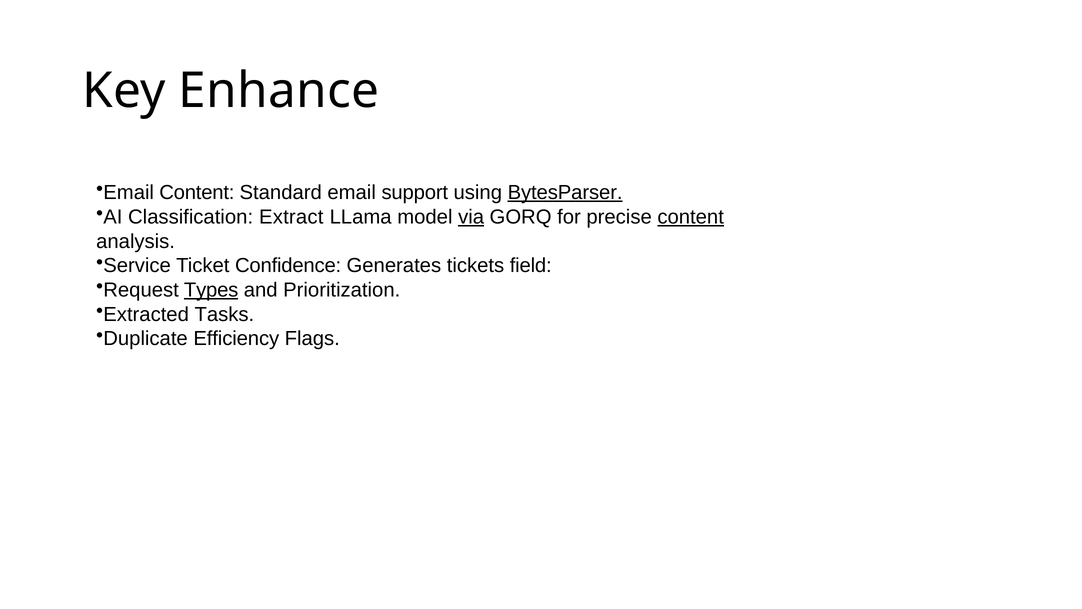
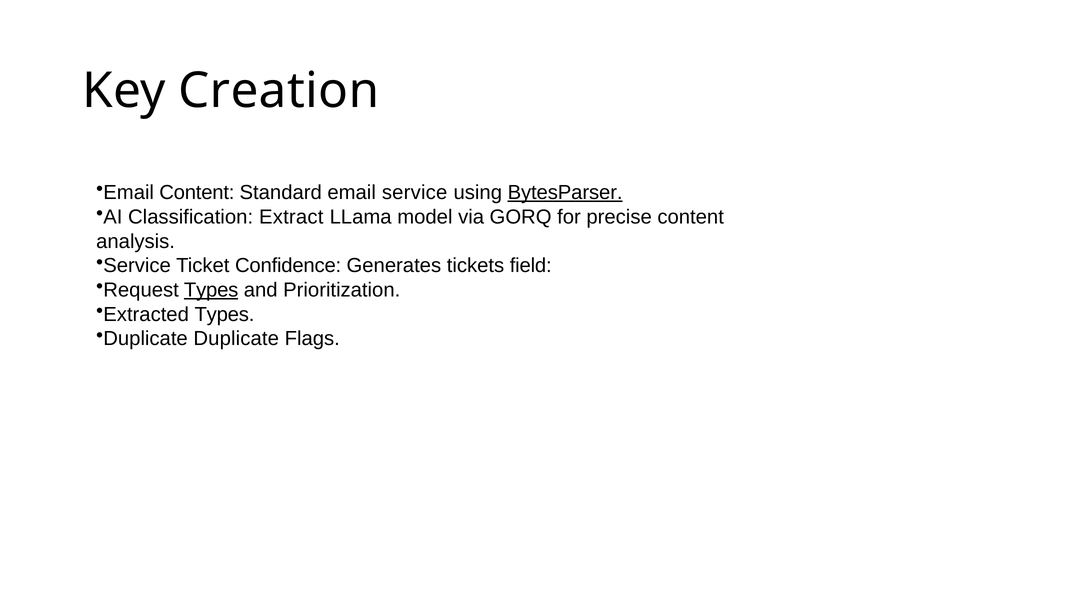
Enhance: Enhance -> Creation (279, 91)
email support: support -> service (415, 193)
via underline: present -> none (471, 217)
content underline: present -> none (691, 217)
Extracted Tasks: Tasks -> Types (224, 314)
Duplicate Efficiency: Efficiency -> Duplicate (236, 339)
